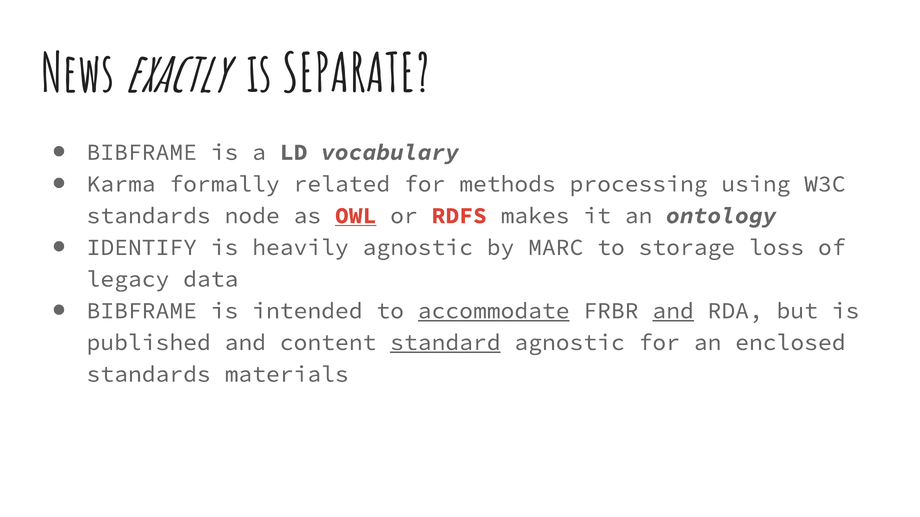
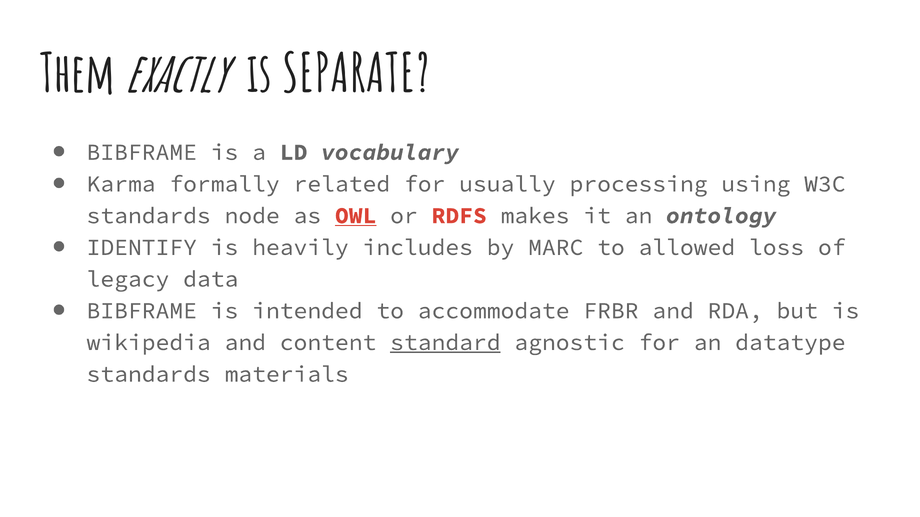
News: News -> Them (78, 75)
methods: methods -> usually (507, 184)
heavily agnostic: agnostic -> includes (418, 248)
storage: storage -> allowed (687, 248)
accommodate underline: present -> none (494, 311)
and underline: present -> none (673, 311)
published: published -> wikipedia (149, 343)
enclosed: enclosed -> datatype (790, 343)
